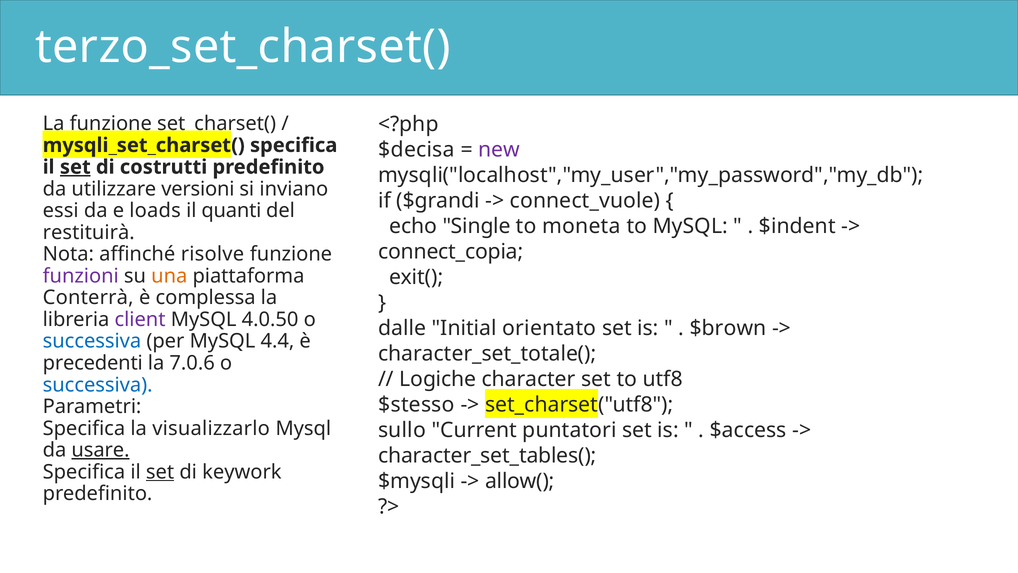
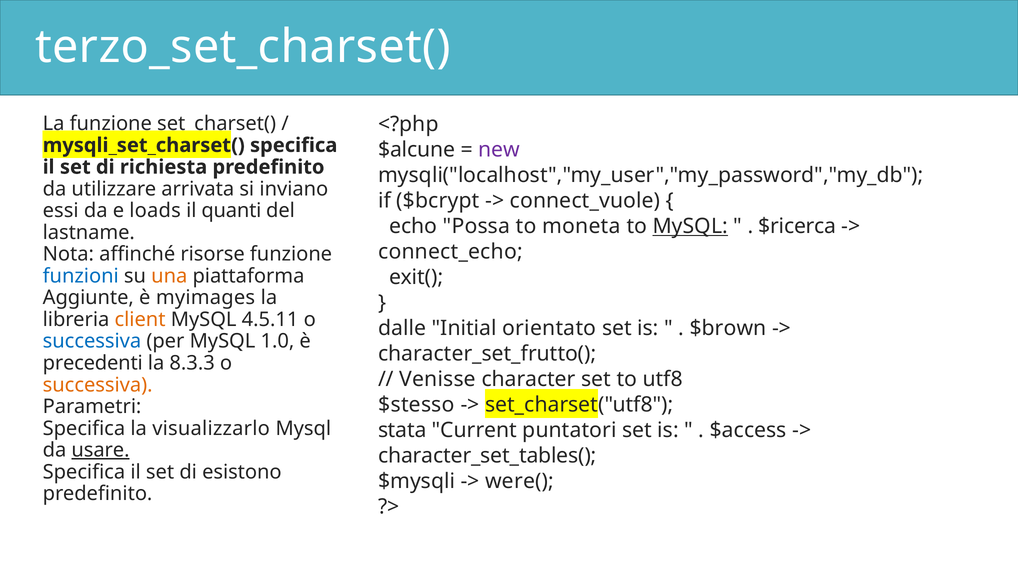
$decisa: $decisa -> $alcune (417, 150)
set underline: present -> none (75, 167)
costrutti: costrutti -> richiesta (164, 167)
versioni: versioni -> arrivata (198, 189)
$grandi: $grandi -> $bcrypt (438, 201)
Single: Single -> Possa (476, 226)
MySQL underline: none -> present (690, 226)
$indent: $indent -> $ricerca (797, 226)
restituirà: restituirà -> lastname (89, 232)
connect_copia: connect_copia -> connect_echo (451, 252)
risolve: risolve -> risorse (213, 254)
funzioni colour: purple -> blue (81, 276)
Conterrà: Conterrà -> Aggiunte (88, 298)
complessa: complessa -> myimages (205, 298)
client colour: purple -> orange (140, 319)
4.0.50: 4.0.50 -> 4.5.11 (270, 319)
4.4: 4.4 -> 1.0 (277, 341)
character_set_totale(: character_set_totale( -> character_set_frutto( (487, 354)
7.0.6: 7.0.6 -> 8.3.3 (192, 363)
Logiche: Logiche -> Venisse (438, 379)
successiva colour: blue -> orange (98, 385)
sullo: sullo -> stata (402, 430)
set underline: present -> none (160, 472)
keywork: keywork -> esistono (242, 472)
allow(: allow( -> were( (520, 481)
